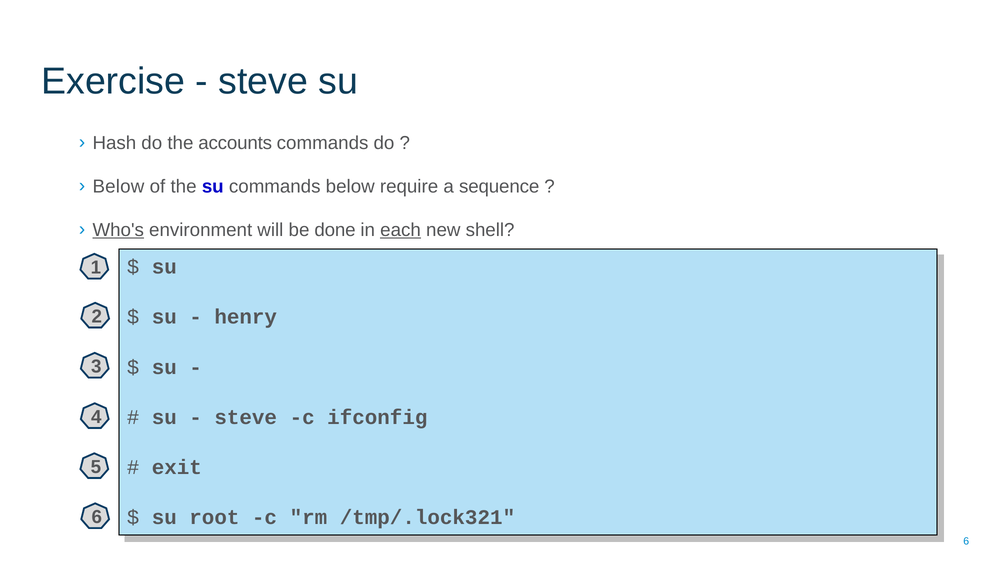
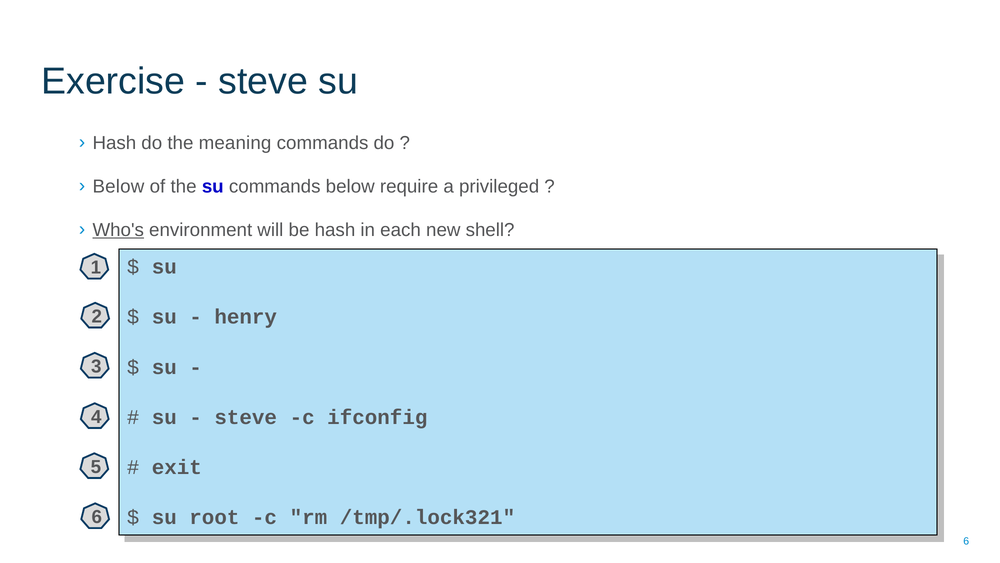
accounts: accounts -> meaning (235, 143)
sequence: sequence -> privileged (499, 186)
be done: done -> hash (335, 230)
each underline: present -> none (401, 230)
